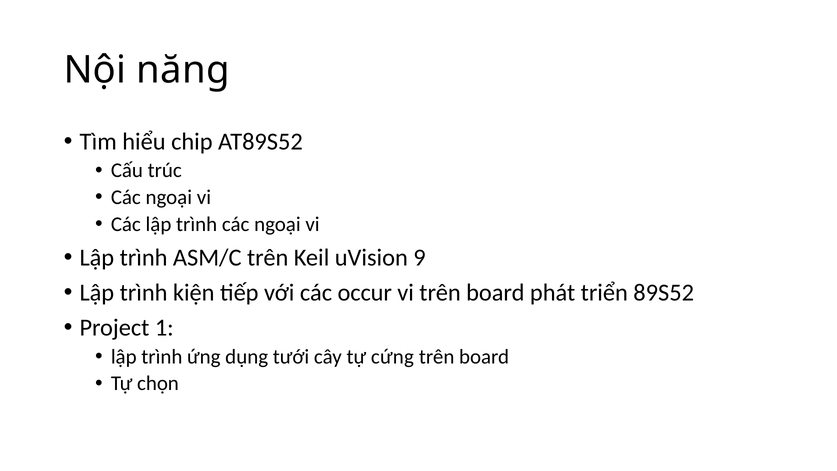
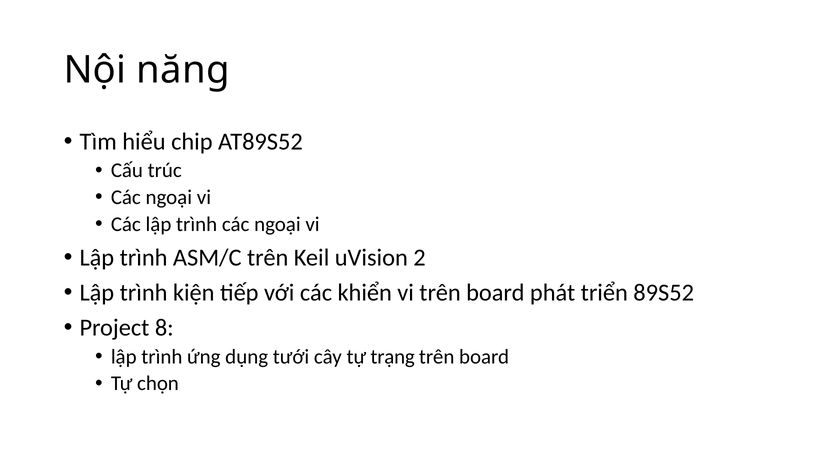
9: 9 -> 2 (420, 257)
occur: occur -> khiển (365, 293)
1: 1 -> 8 (164, 328)
cứng: cứng -> trạng (393, 356)
